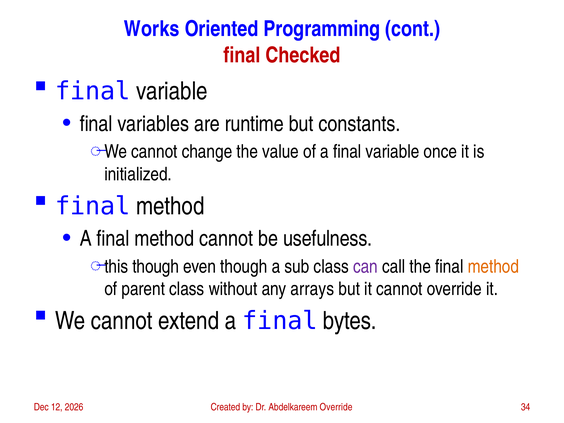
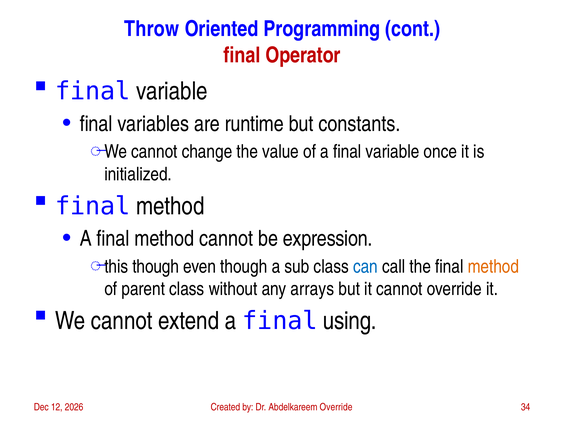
Works: Works -> Throw (152, 29)
Checked: Checked -> Operator (303, 55)
usefulness: usefulness -> expression (328, 238)
can colour: purple -> blue (365, 266)
bytes: bytes -> using (350, 321)
